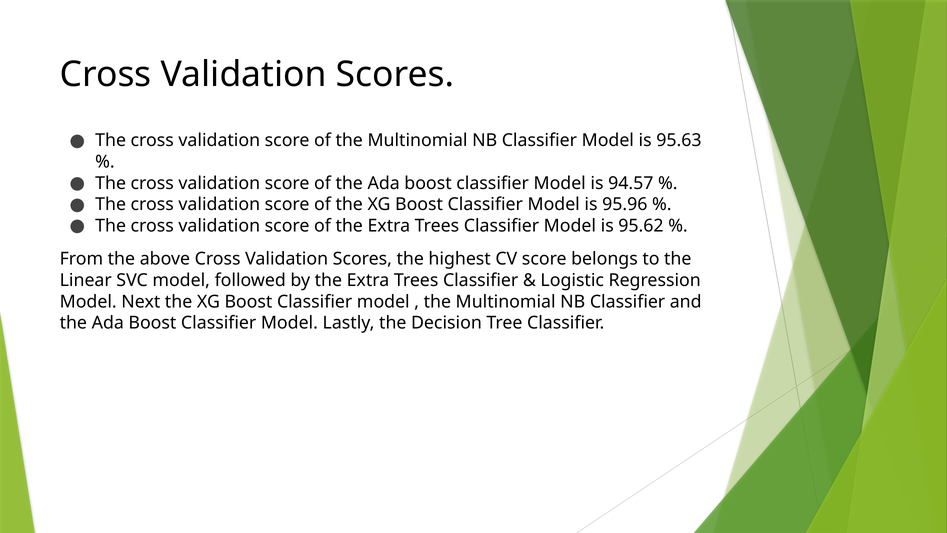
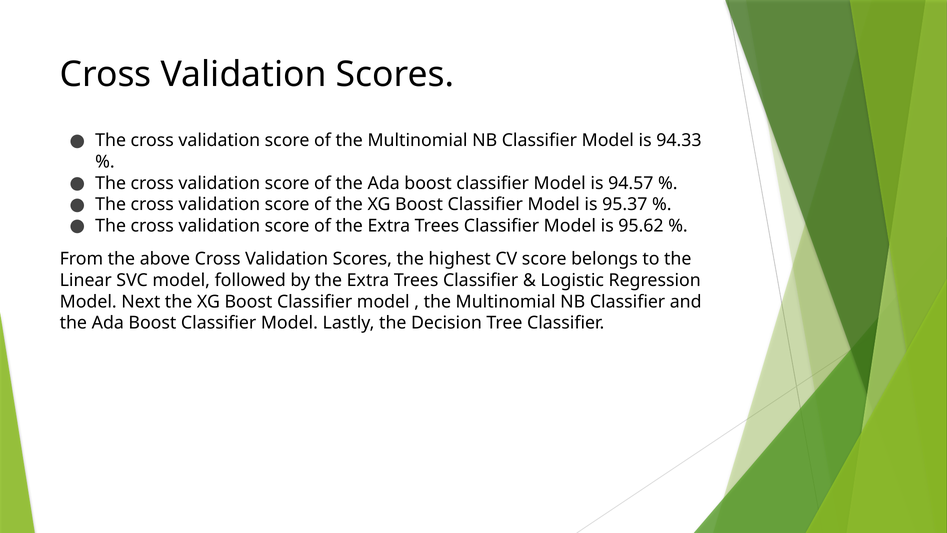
95.63: 95.63 -> 94.33 (679, 140)
95.96: 95.96 -> 95.37 (625, 204)
